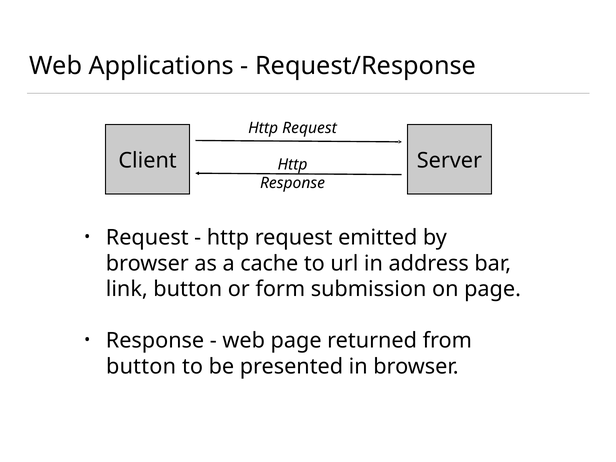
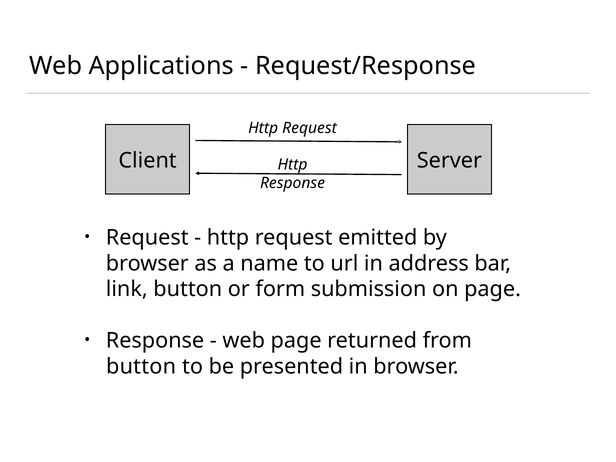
cache: cache -> name (269, 263)
